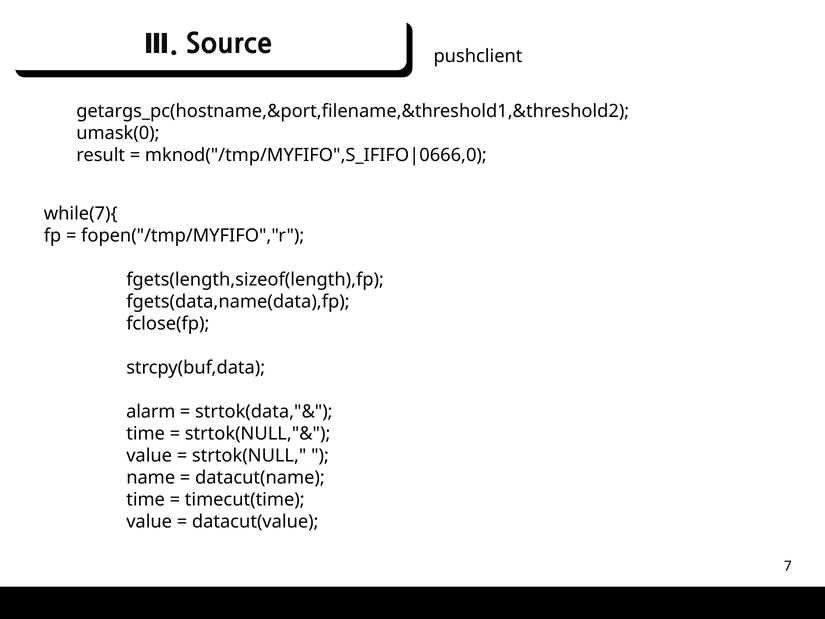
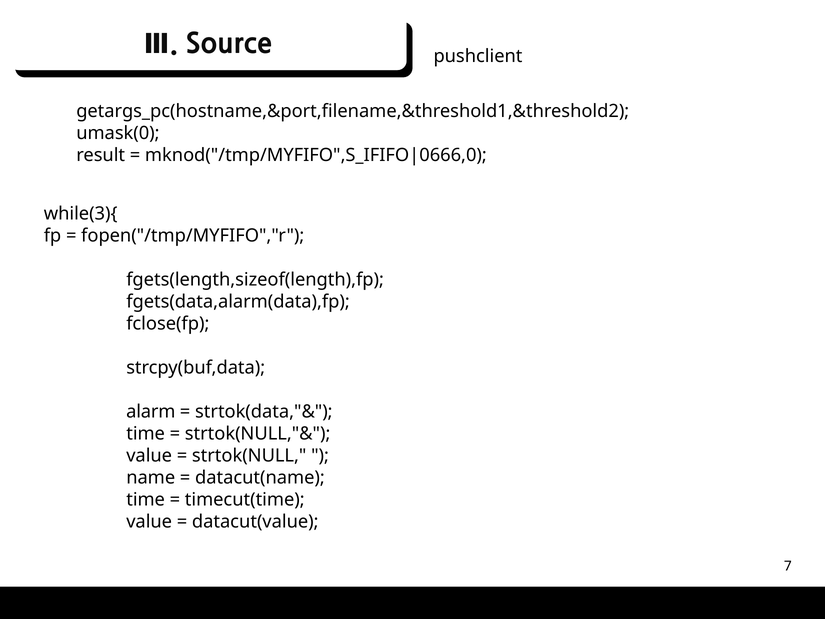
while(7){: while(7){ -> while(3){ (81, 214)
fgets(data,name(data),fp: fgets(data,name(data),fp -> fgets(data,alarm(data),fp (238, 302)
